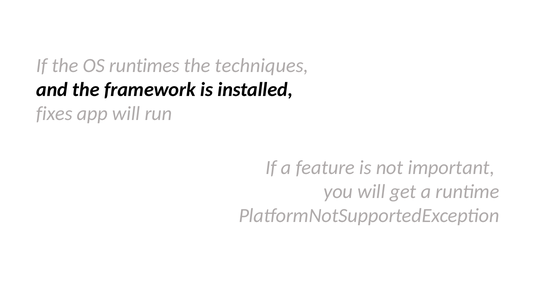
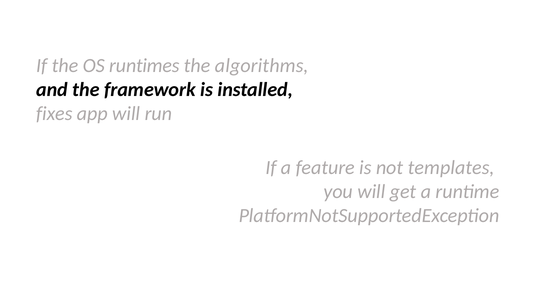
techniques: techniques -> algorithms (262, 65)
important: important -> templates (451, 167)
